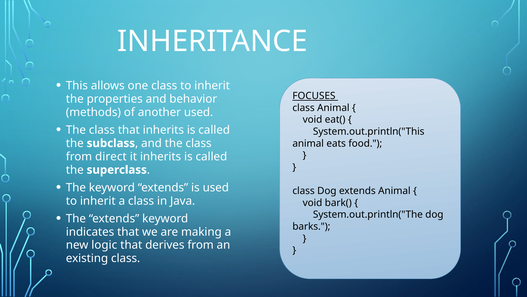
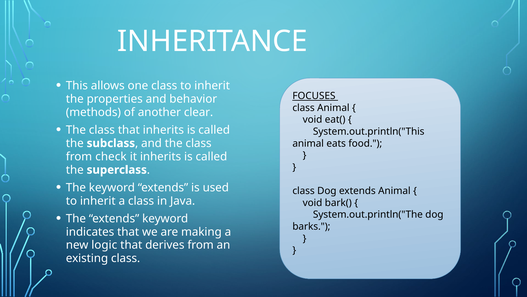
another used: used -> clear (199, 112)
direct: direct -> check (111, 156)
